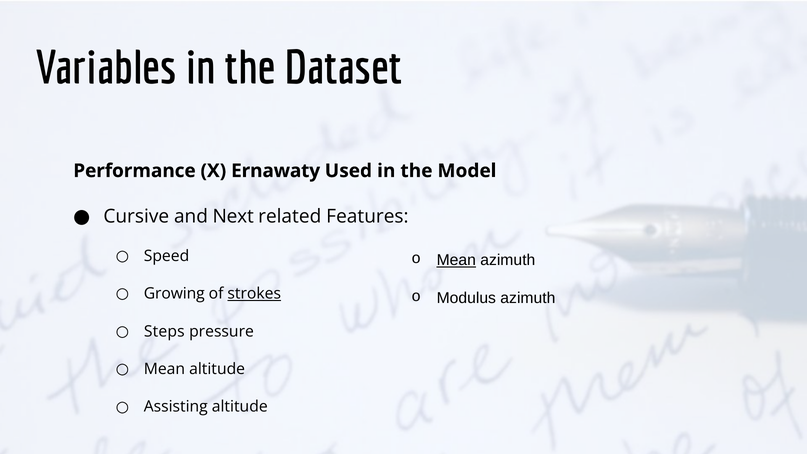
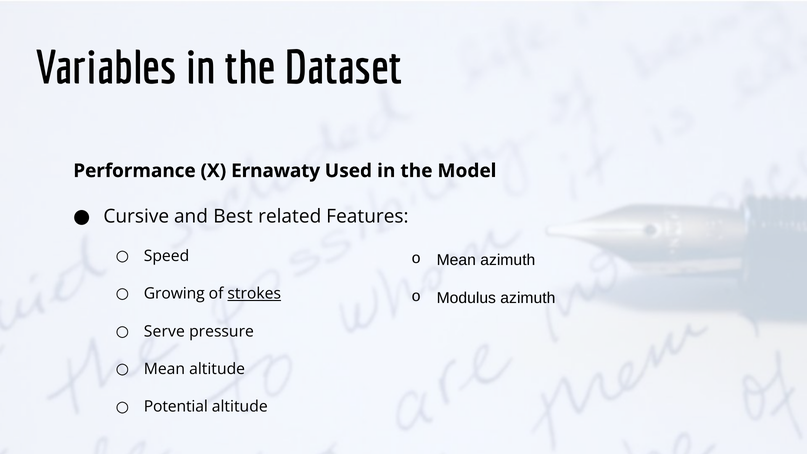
Next: Next -> Best (233, 217)
Mean underline: present -> none (456, 260)
Steps: Steps -> Serve (164, 331)
Assisting: Assisting -> Potential (176, 407)
